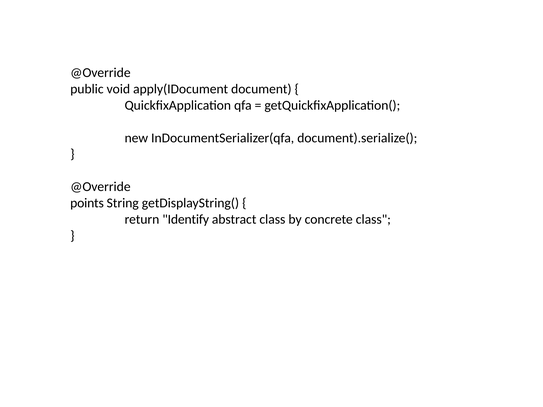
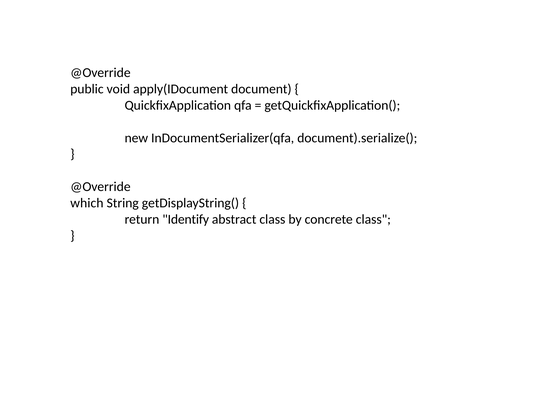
points: points -> which (87, 203)
